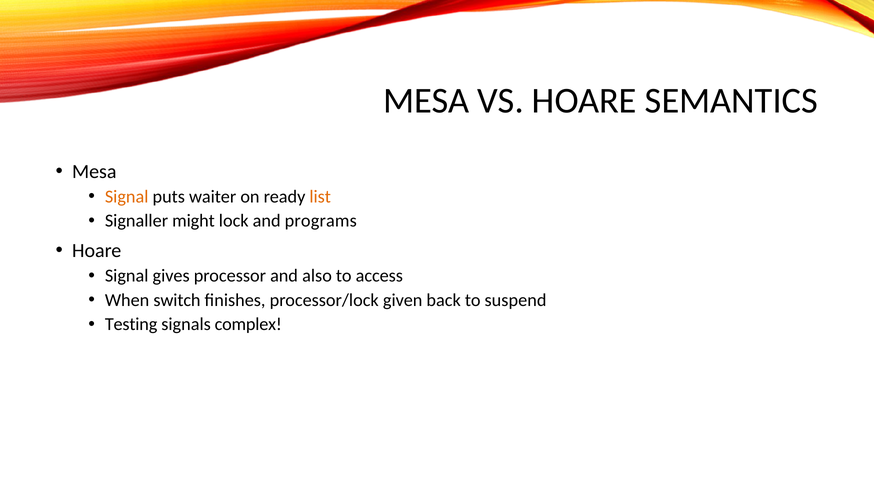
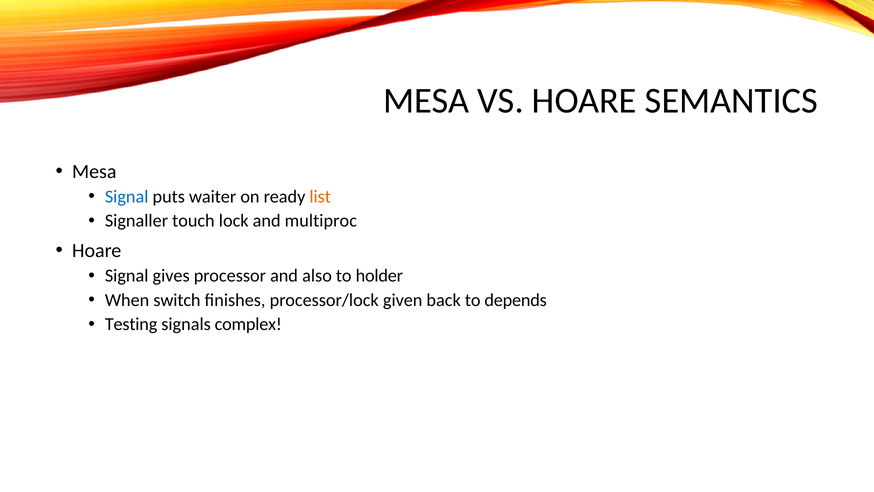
Signal colour: orange -> blue (127, 196)
might: might -> touch (193, 221)
programs: programs -> multiproc (321, 221)
access: access -> holder (379, 276)
suspend: suspend -> depends (516, 300)
